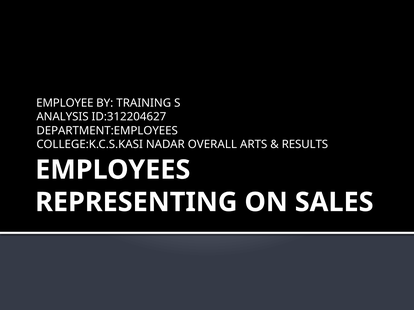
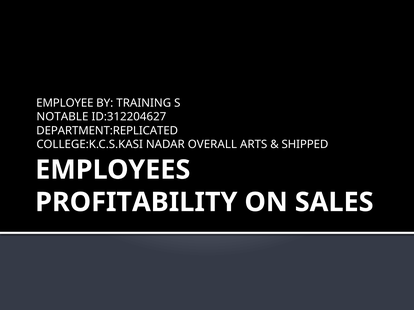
ANALYSIS: ANALYSIS -> NOTABLE (62, 117)
DEPARTMENT:EMPLOYEES: DEPARTMENT:EMPLOYEES -> DEPARTMENT:REPLICATED (107, 131)
RESULTS: RESULTS -> SHIPPED (305, 145)
REPRESENTING: REPRESENTING -> PROFITABILITY (136, 203)
